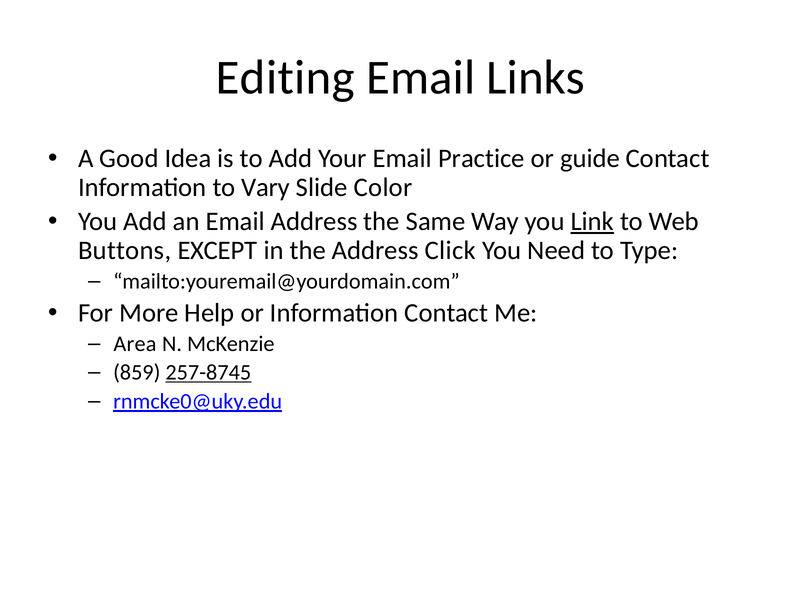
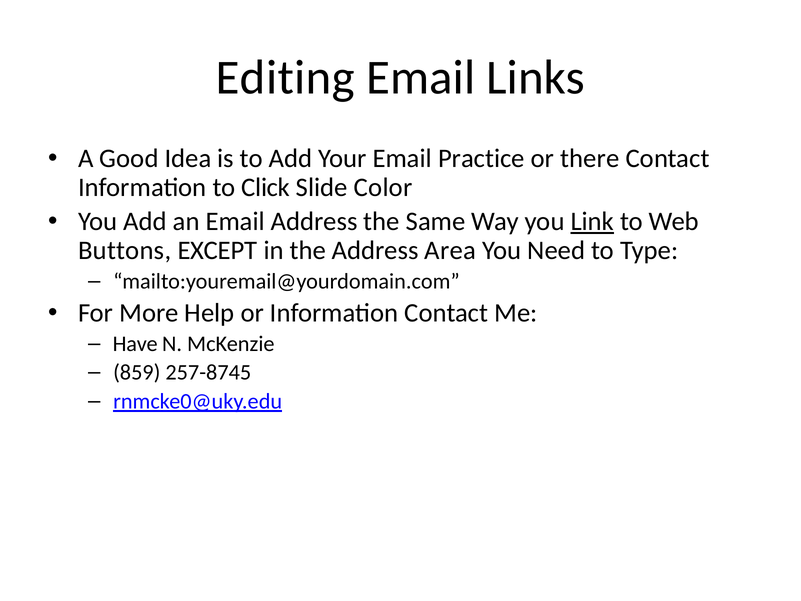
guide: guide -> there (590, 158)
Vary: Vary -> Click (266, 187)
Click: Click -> Area (450, 250)
Area: Area -> Have (135, 344)
257-8745 underline: present -> none (208, 372)
